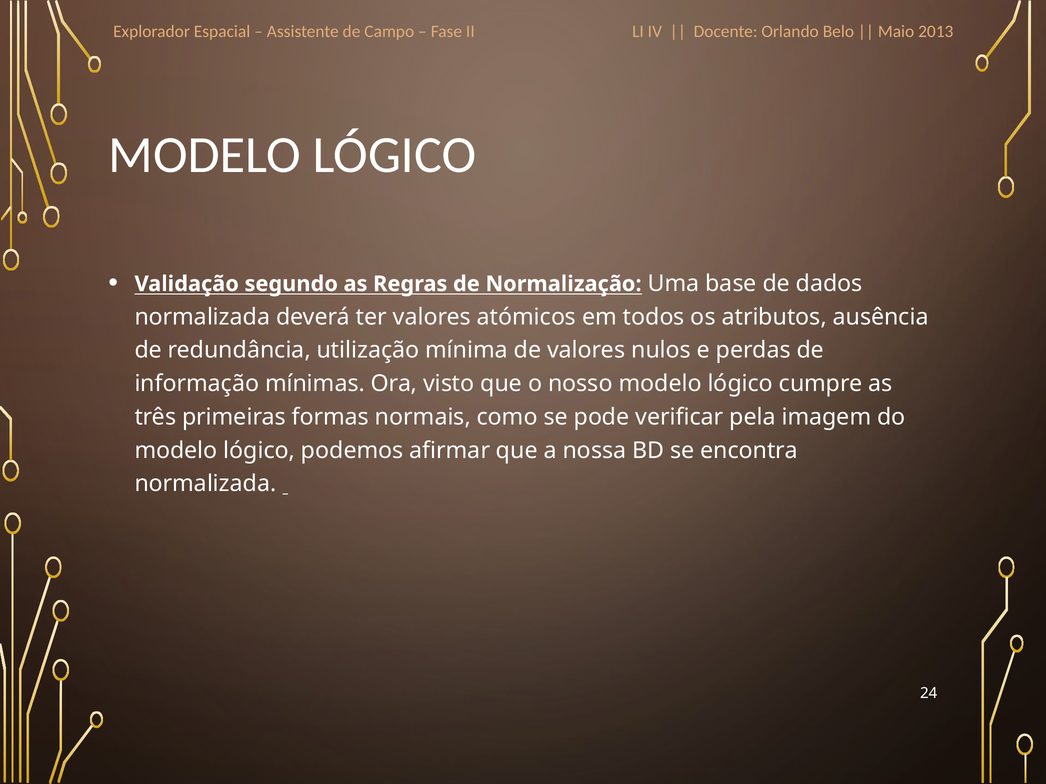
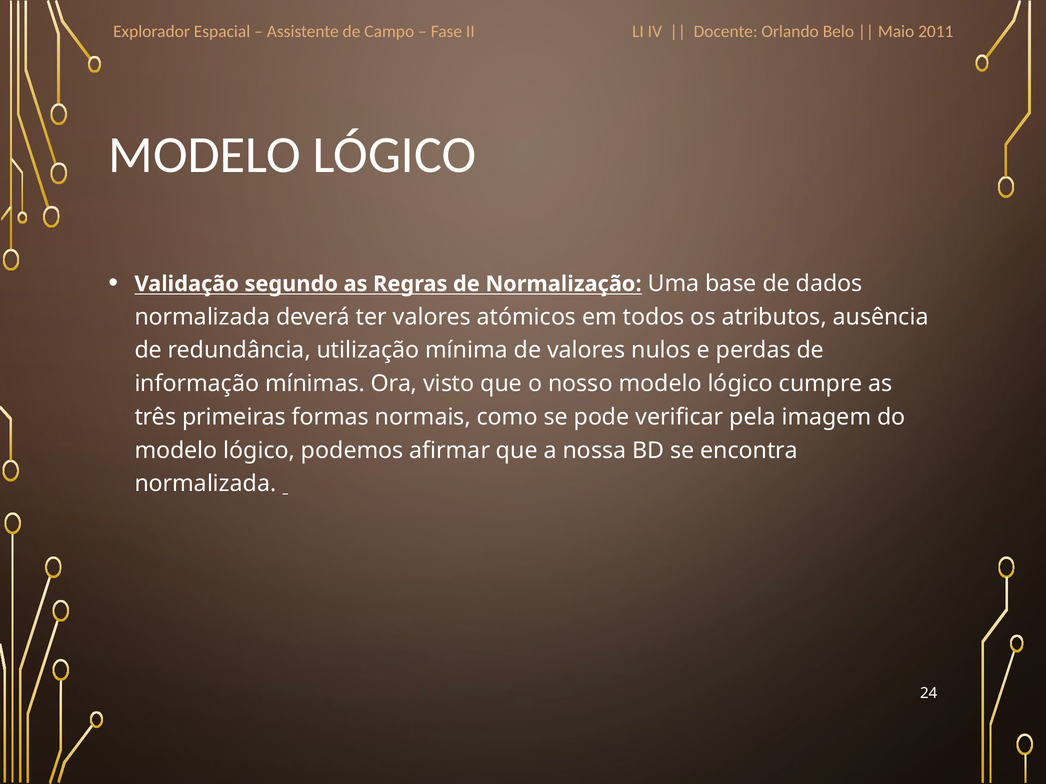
2013: 2013 -> 2011 (936, 32)
